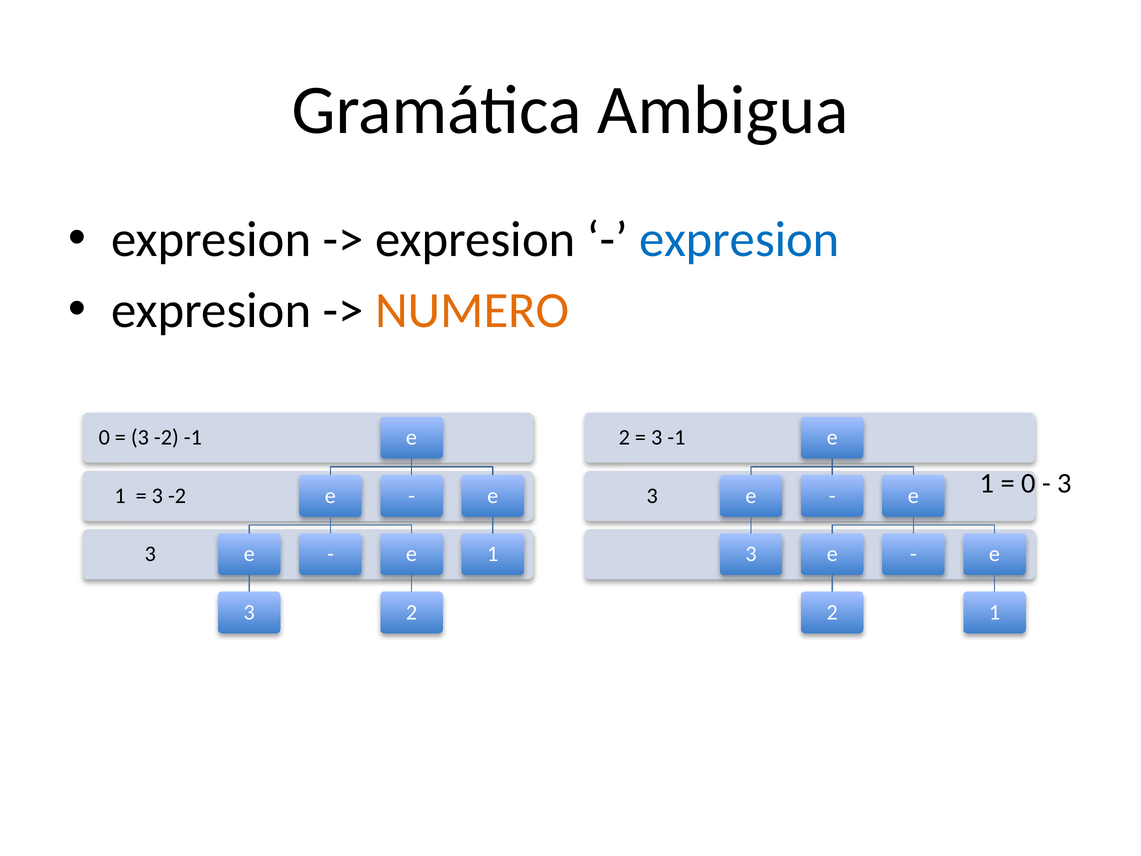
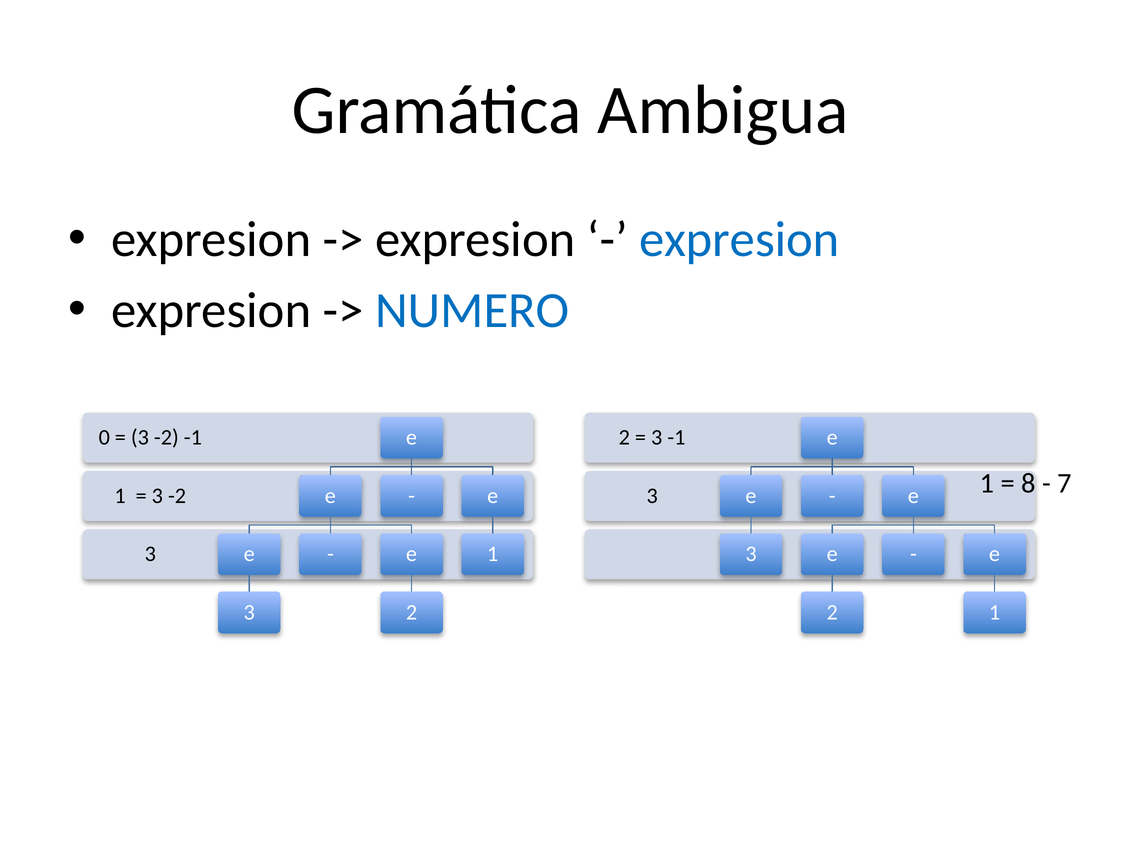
NUMERO colour: orange -> blue (472, 310)
0: 0 -> 8 (1028, 483)
3: 3 -> 7 (1064, 483)
